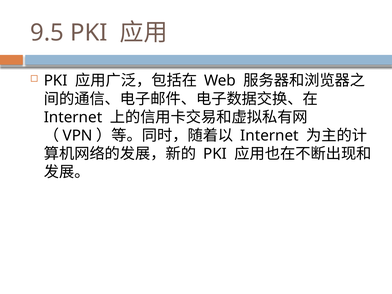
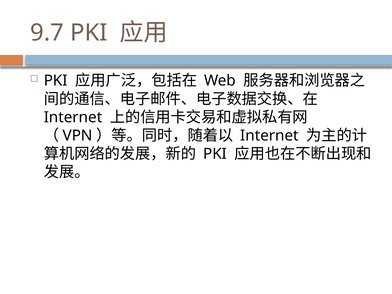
9.5: 9.5 -> 9.7 (47, 33)
